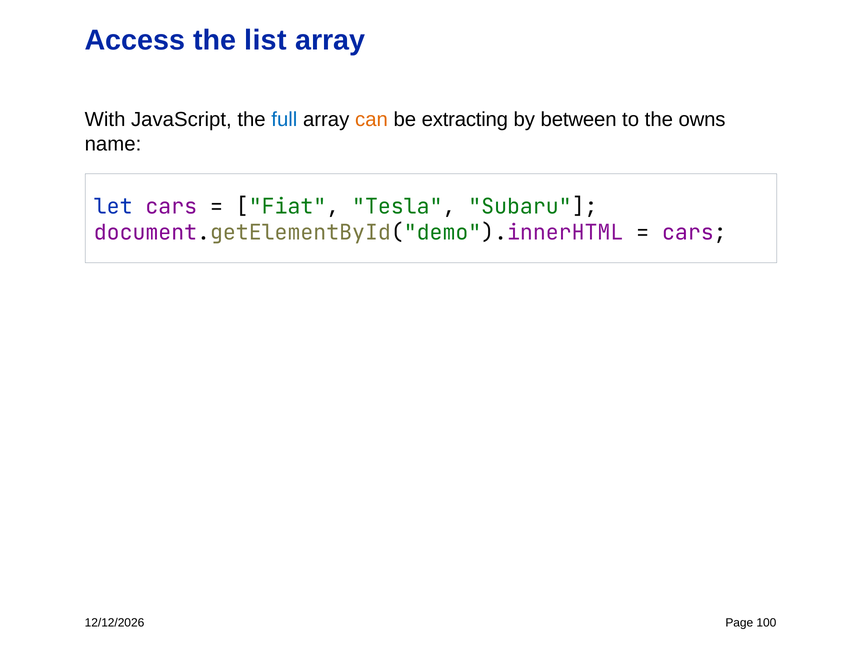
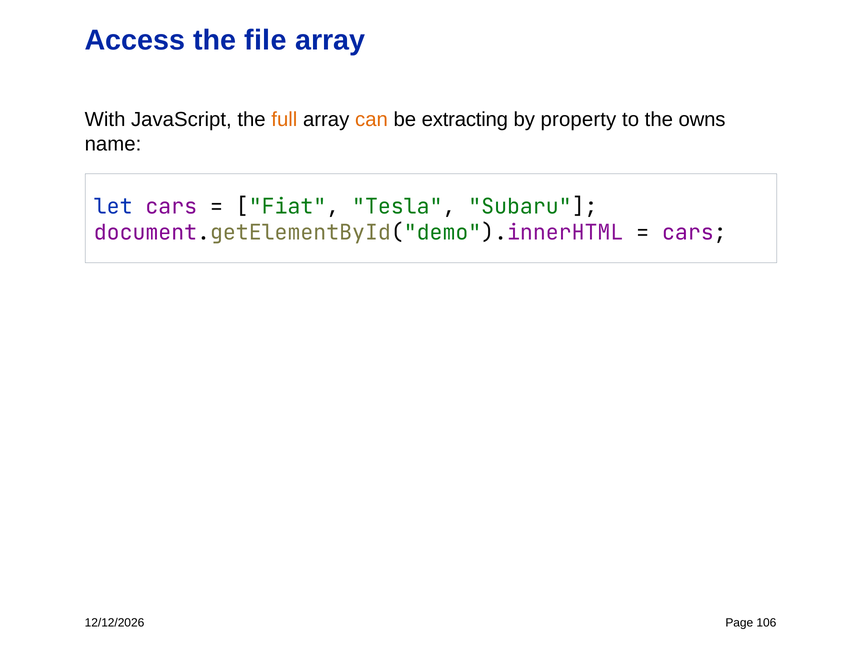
list: list -> file (265, 40)
full colour: blue -> orange (284, 120)
between: between -> property (578, 120)
100: 100 -> 106 (766, 622)
